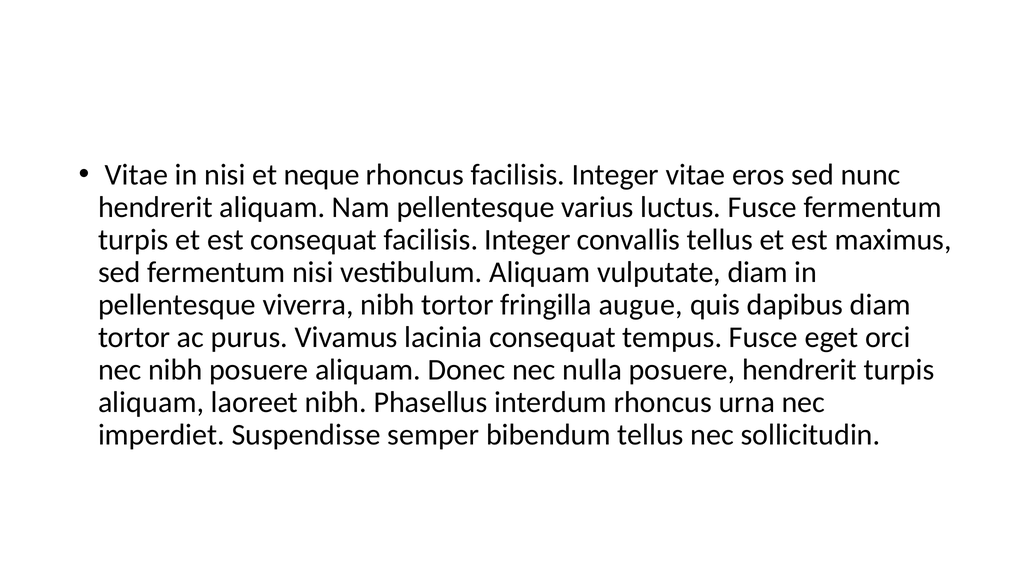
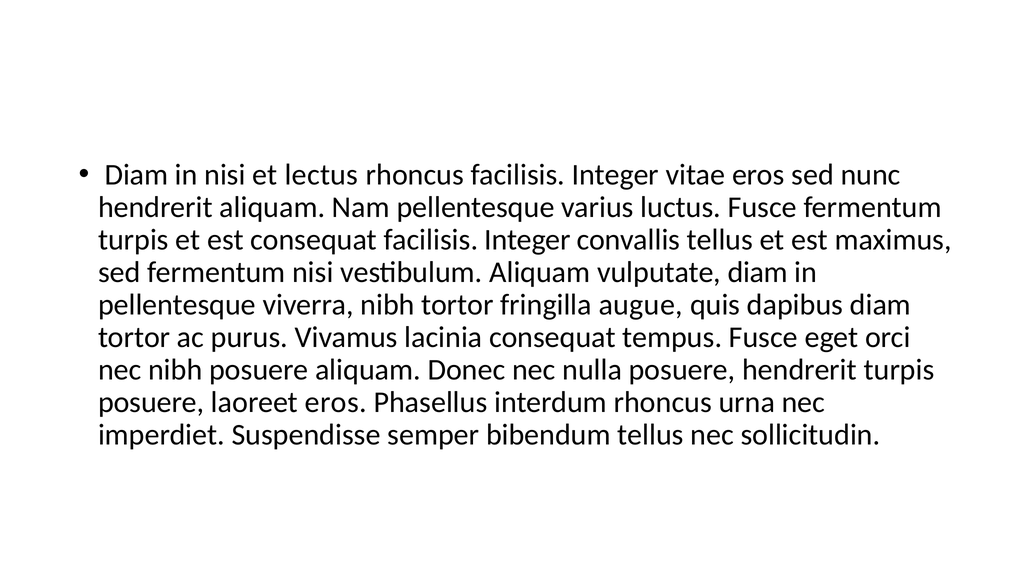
Vitae: Vitae -> Diam (136, 174)
neque: neque -> lectus (321, 174)
aliquam: aliquam -> posuere (151, 402)
laoreet nibh: nibh -> eros (336, 402)
